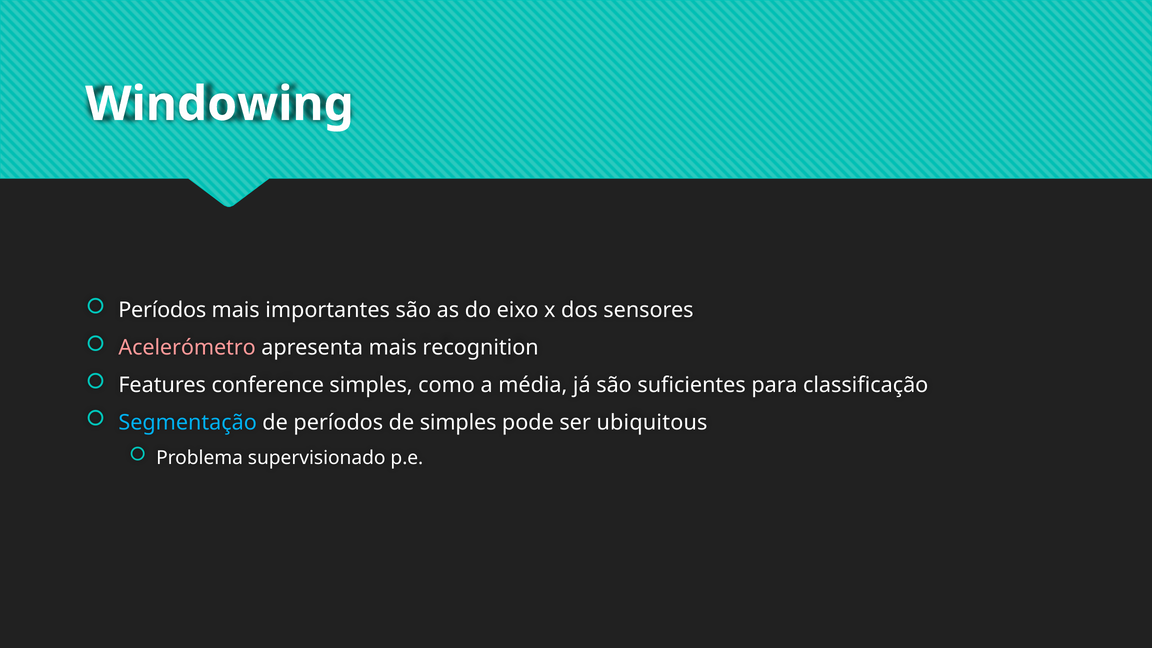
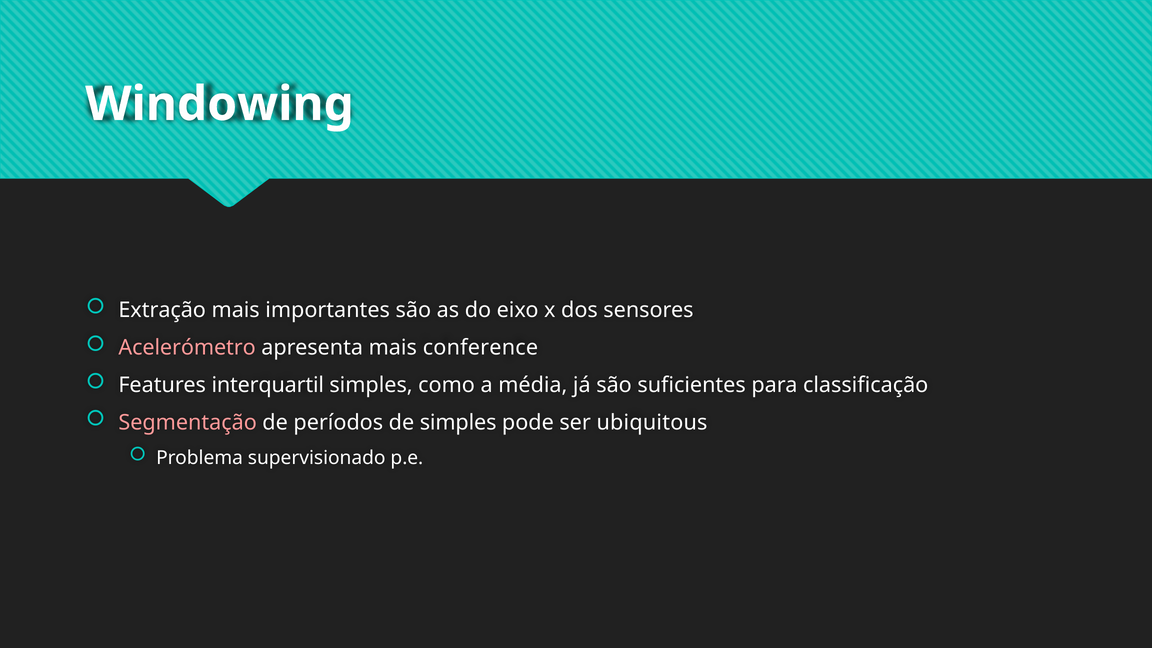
Períodos: Períodos -> Extração (162, 310)
recognition: recognition -> conference (480, 347)
conference: conference -> interquartil (268, 385)
Segmentação colour: light blue -> pink (188, 422)
